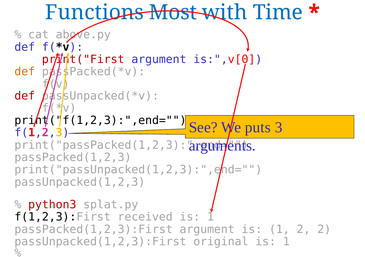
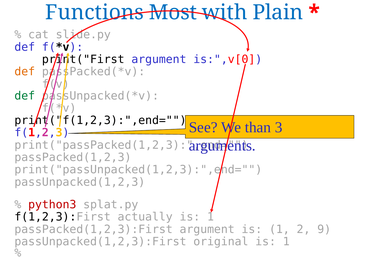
Time: Time -> Plain (278, 13)
above.py: above.py -> slide.py (83, 35)
print("First colour: red -> black (83, 59)
def colour: red -> green (25, 96)
puts: puts -> than (258, 127)
received: received -> actually (145, 217)
2 2: 2 -> 9 (324, 230)
